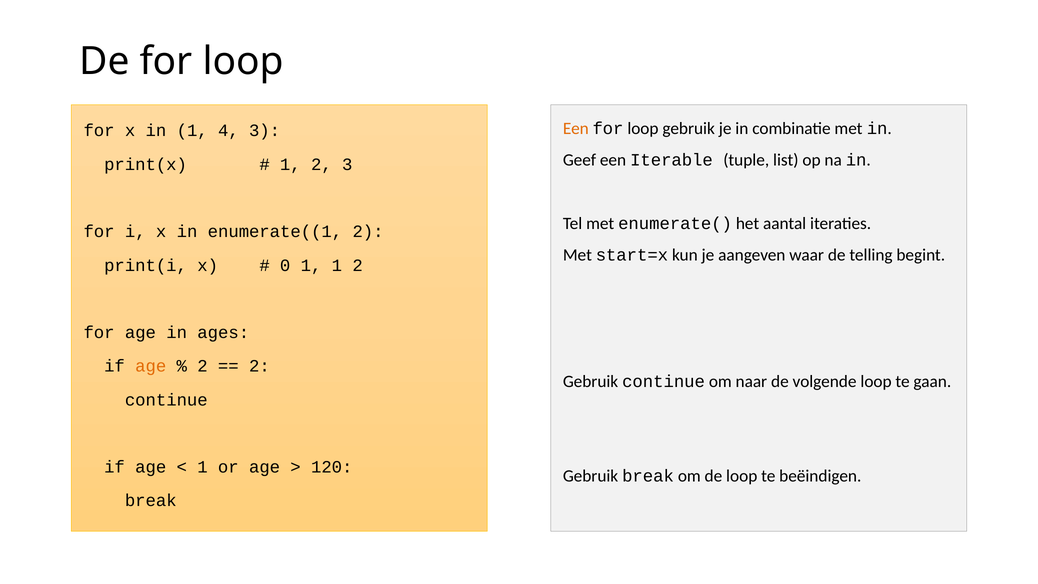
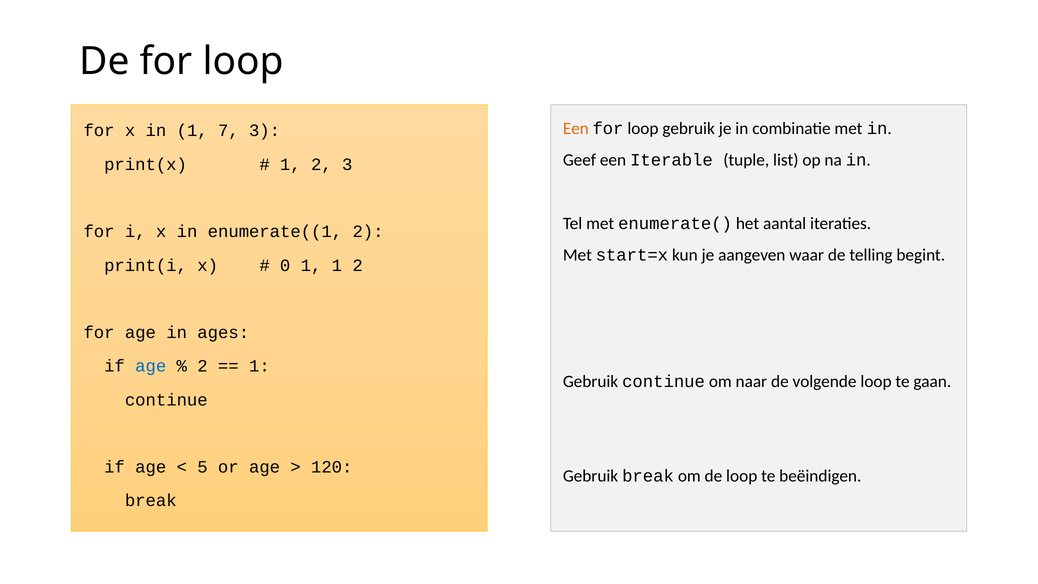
4: 4 -> 7 (228, 131)
age colour: orange -> blue (151, 366)
2: 2 -> 1 (259, 366)
1: 1 -> 5 (202, 467)
